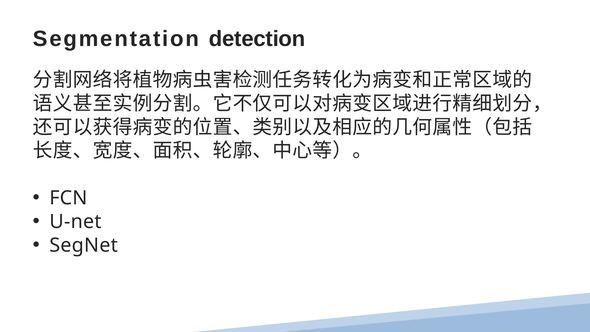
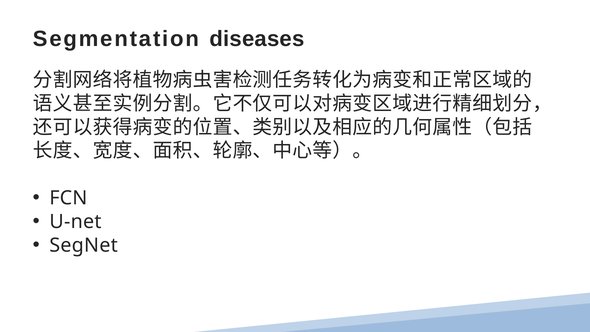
detection: detection -> diseases (257, 39)
